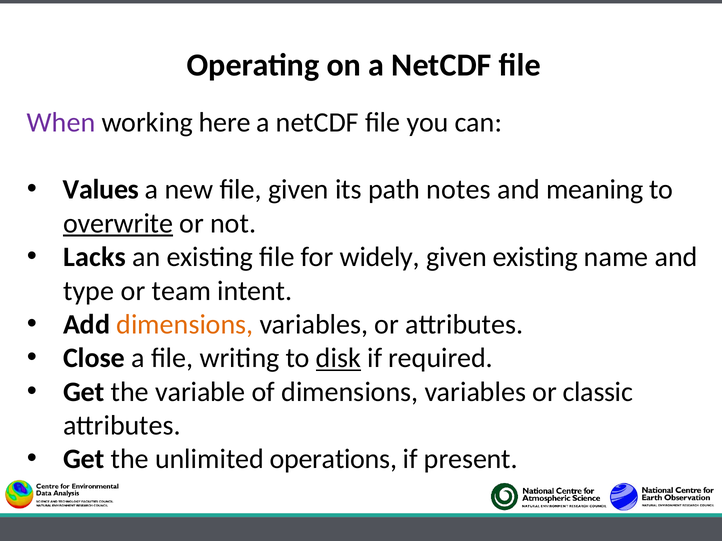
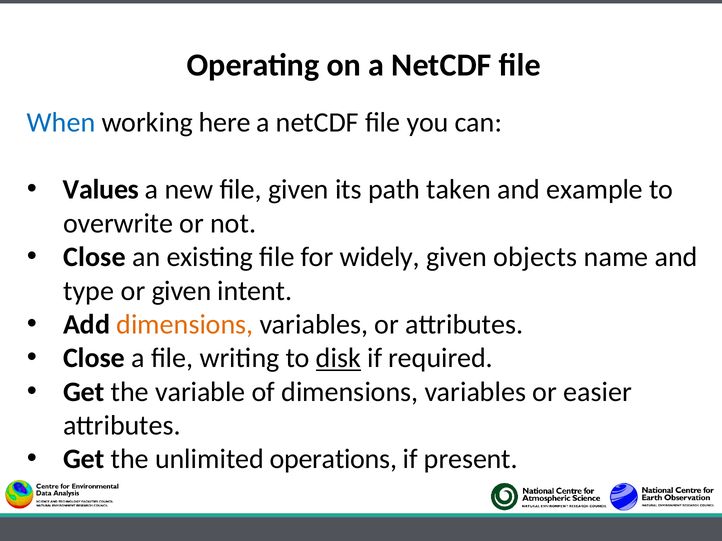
When colour: purple -> blue (61, 122)
notes: notes -> taken (459, 190)
meaning: meaning -> example (595, 190)
overwrite underline: present -> none (118, 224)
Lacks: Lacks -> Close (94, 257)
given existing: existing -> objects (535, 257)
or team: team -> given (181, 291)
classic: classic -> easier (598, 392)
